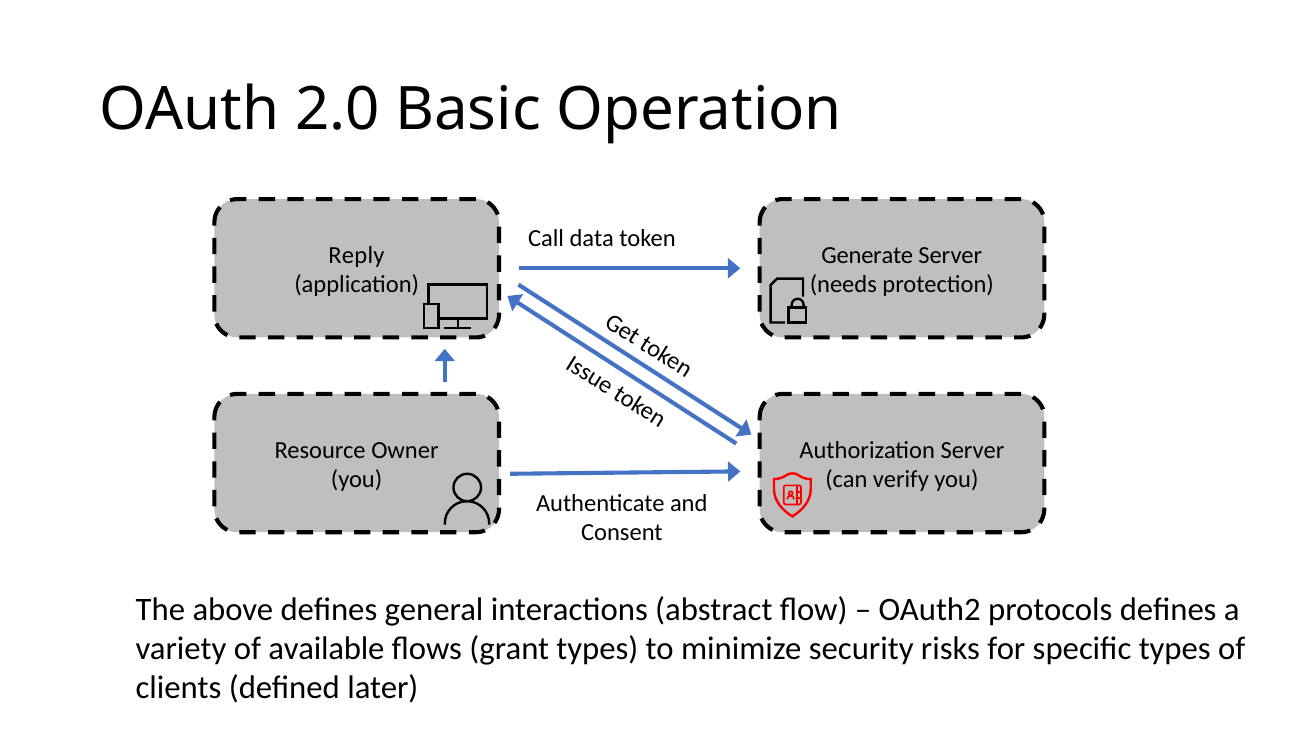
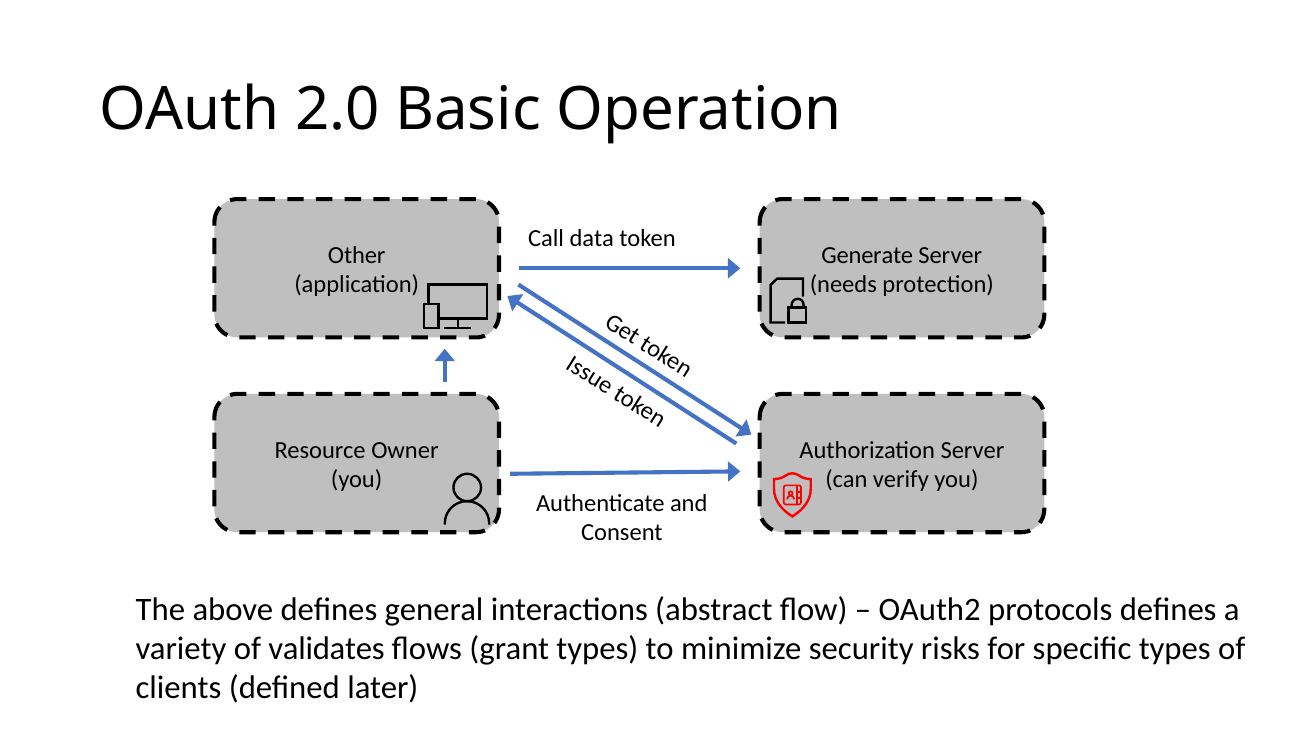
Reply: Reply -> Other (357, 255)
available: available -> validates (326, 649)
